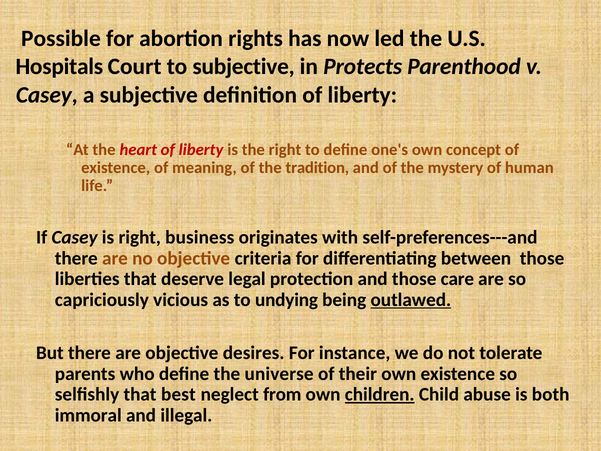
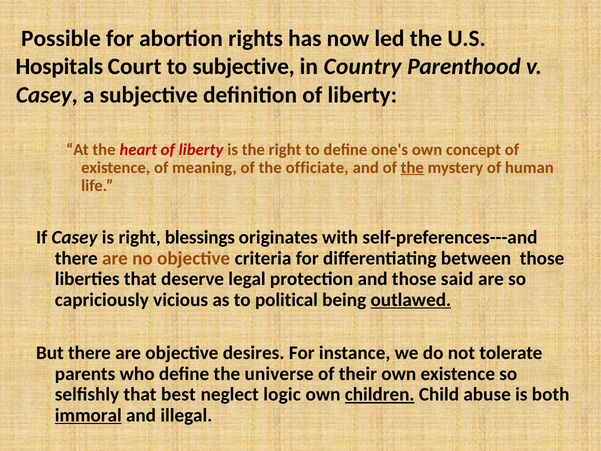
Protects: Protects -> Country (363, 67)
tradition: tradition -> officiate (317, 167)
the underline: none -> present (412, 167)
business: business -> blessings (200, 238)
care: care -> said (457, 279)
undying: undying -> political (286, 300)
from: from -> logic (282, 394)
immoral underline: none -> present (88, 415)
